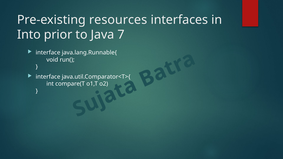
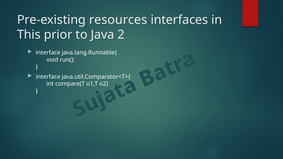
Into: Into -> This (29, 35)
7: 7 -> 2 (121, 35)
